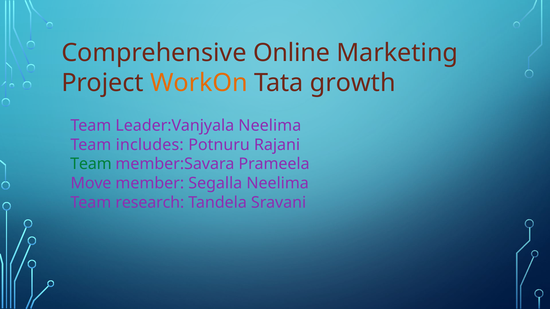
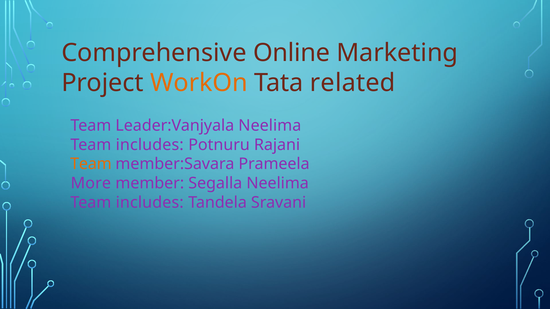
growth: growth -> related (353, 83)
Team colour: green -> orange (91, 164)
Move: Move -> More (91, 183)
research: research -> includes (150, 203)
